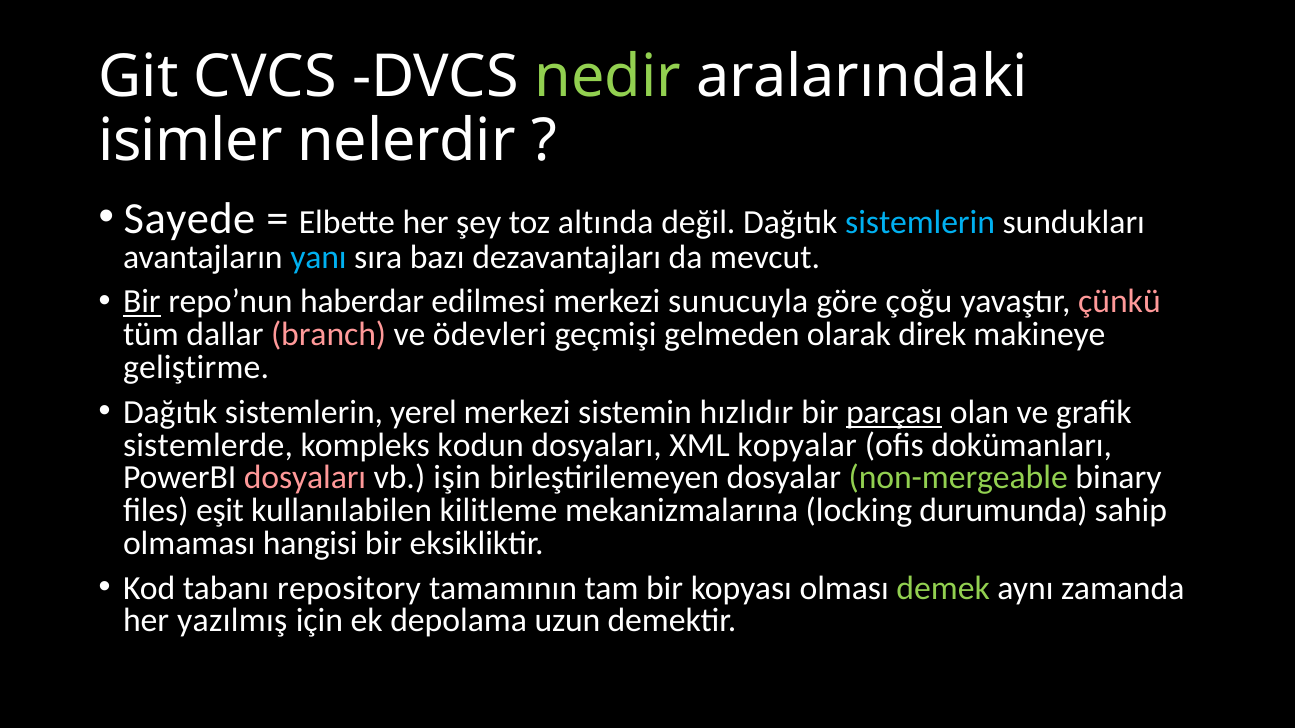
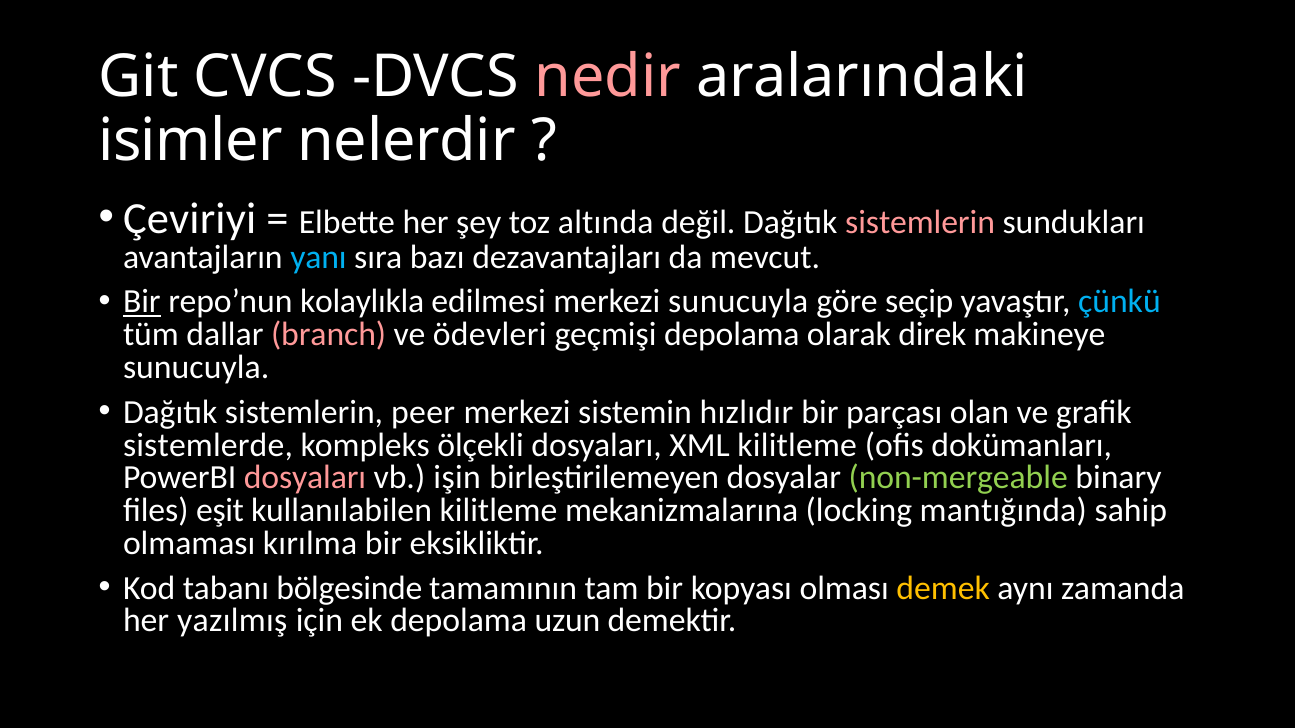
nedir colour: light green -> pink (608, 77)
Sayede: Sayede -> Çeviriyi (190, 219)
sistemlerin colour: light blue -> pink (920, 222)
haberdar: haberdar -> kolaylıkla (362, 302)
çoğu: çoğu -> seçip (919, 302)
çünkü colour: pink -> light blue (1119, 302)
geçmişi gelmeden: gelmeden -> depolama (732, 335)
geliştirme: geliştirme -> sunucuyla (196, 368)
yerel: yerel -> peer (423, 412)
parçası underline: present -> none (894, 412)
kodun: kodun -> ölçekli (481, 445)
XML kopyalar: kopyalar -> kilitleme (797, 445)
durumunda: durumunda -> mantığında (1003, 511)
hangisi: hangisi -> kırılma (310, 544)
repository: repository -> bölgesinde (349, 588)
demek colour: light green -> yellow (943, 588)
